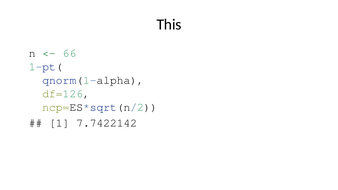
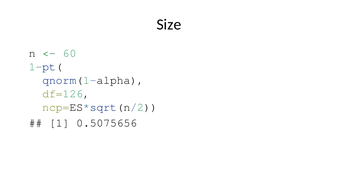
This: This -> Size (169, 25)
66: 66 -> 60 (70, 53)
7.7422142: 7.7422142 -> 0.5075656 (107, 123)
